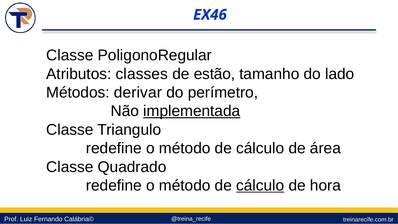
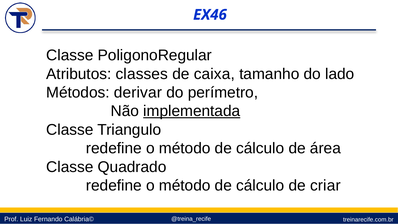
estão: estão -> caixa (214, 74)
cálculo underline: present -> none (260, 185)
hora: hora -> criar (325, 185)
